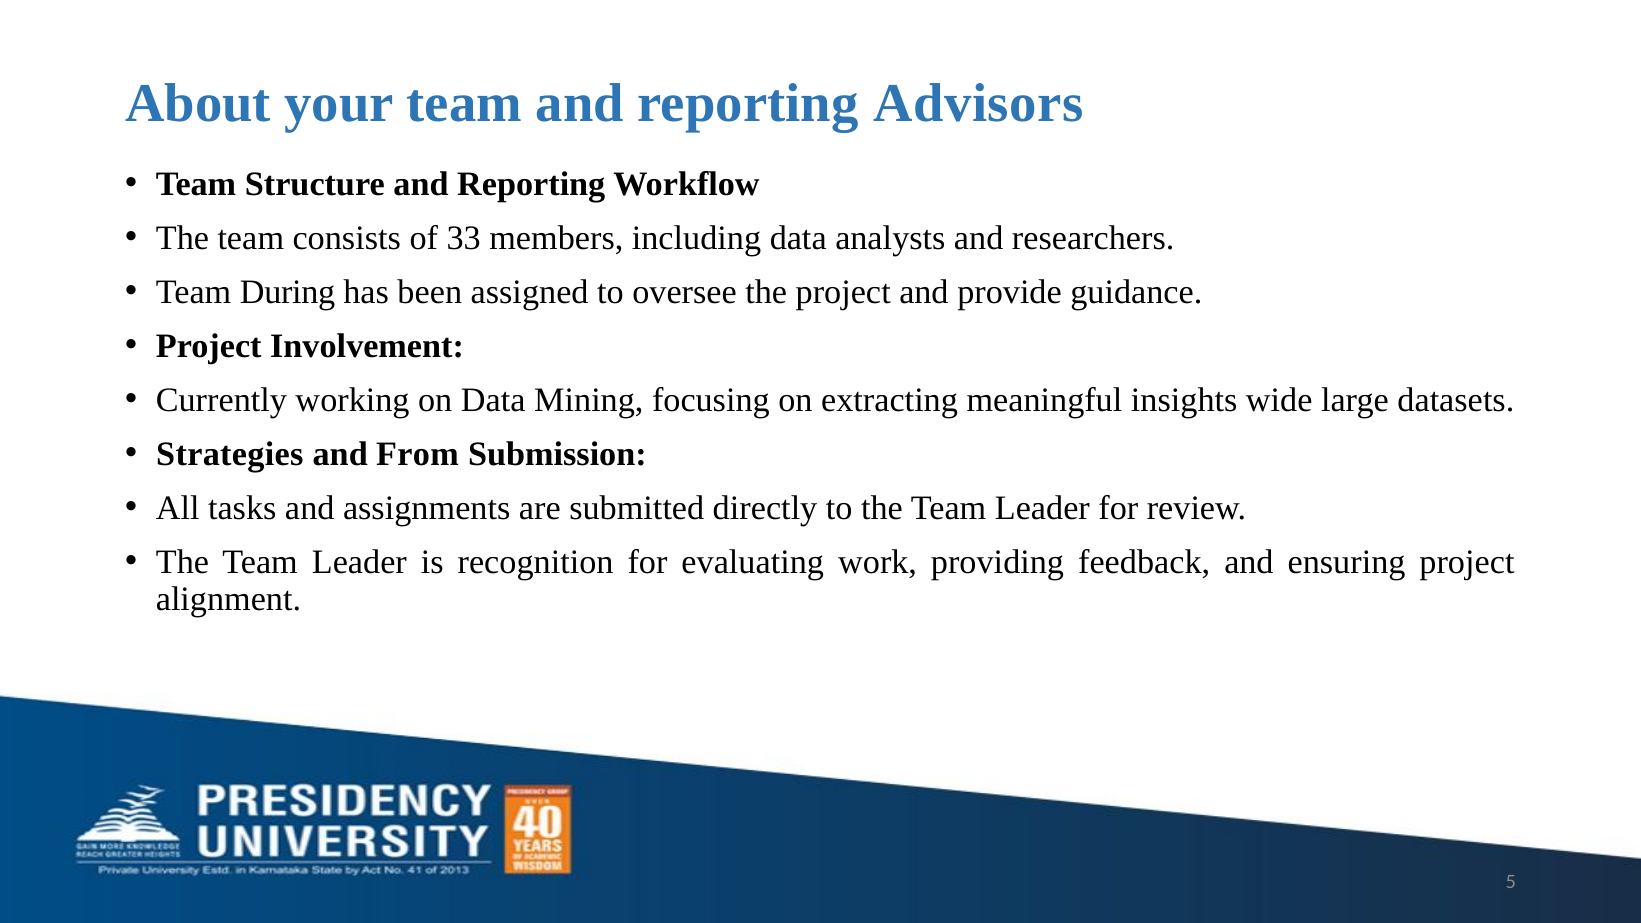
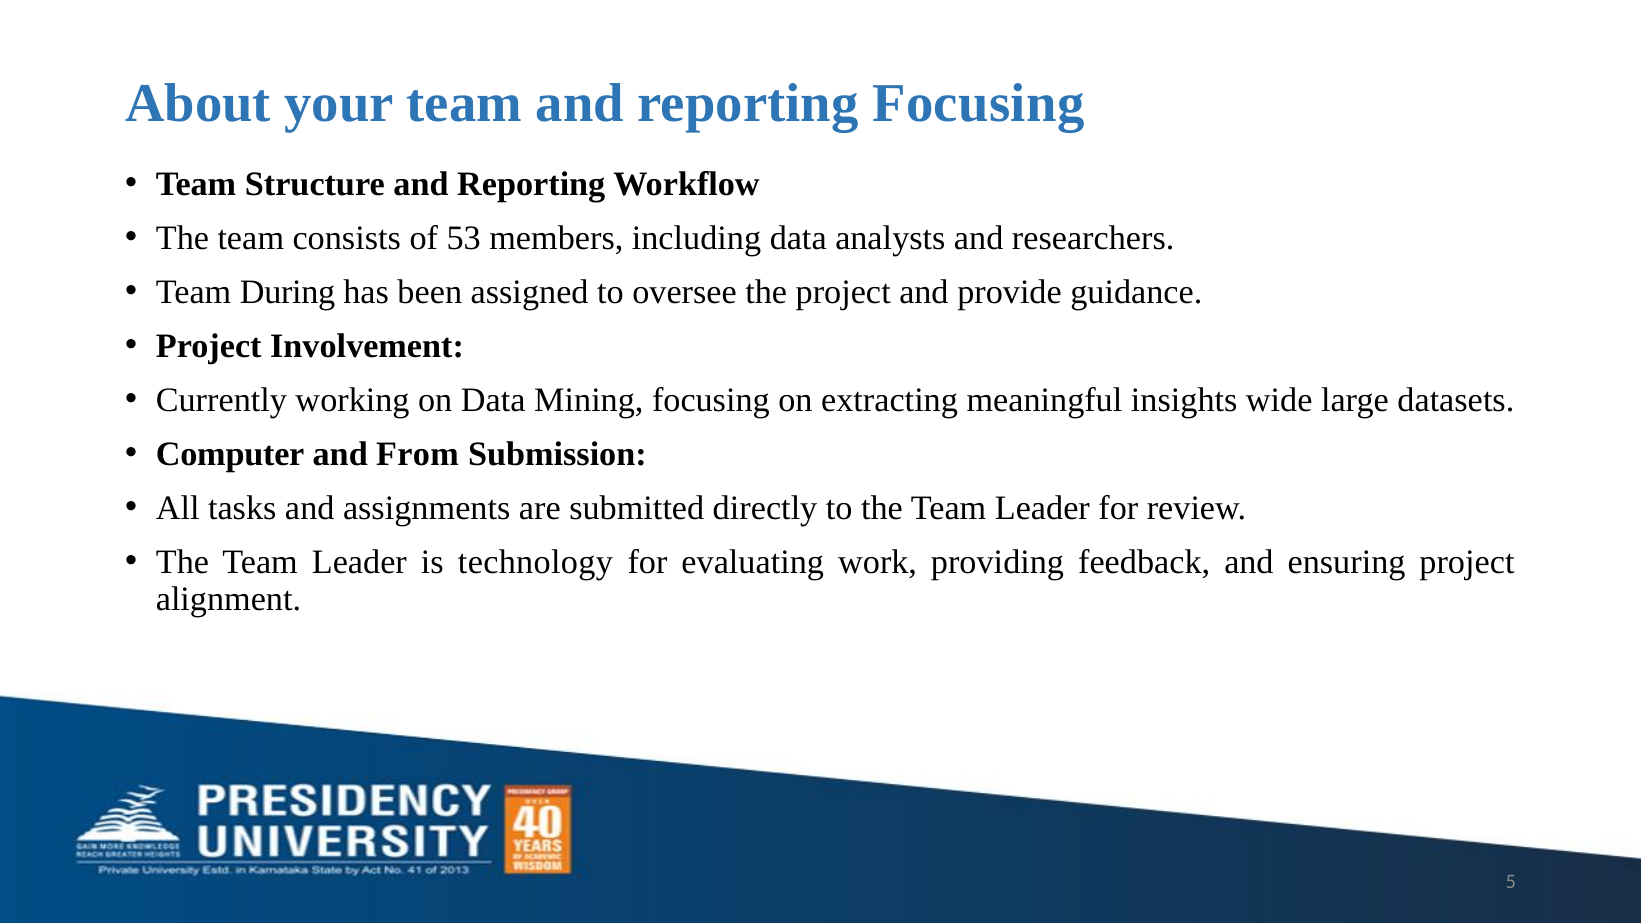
reporting Advisors: Advisors -> Focusing (978, 104)
33: 33 -> 53 (464, 238)
Strategies: Strategies -> Computer (230, 454)
recognition: recognition -> technology (535, 562)
